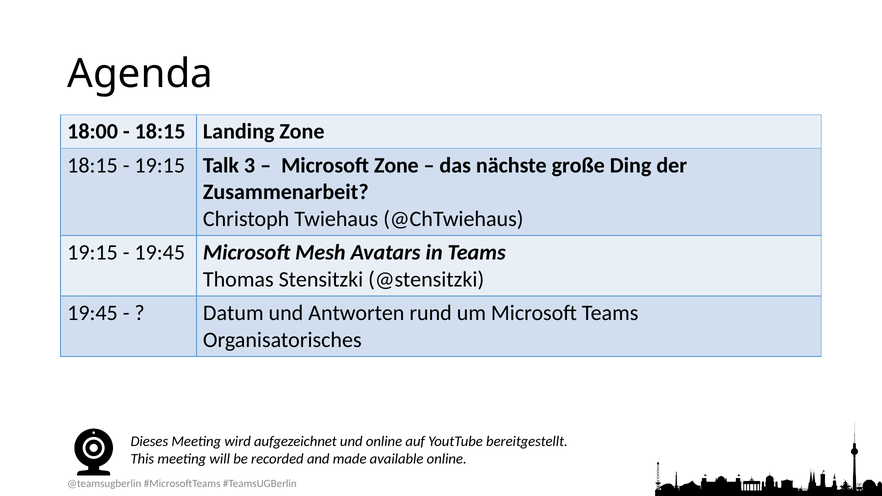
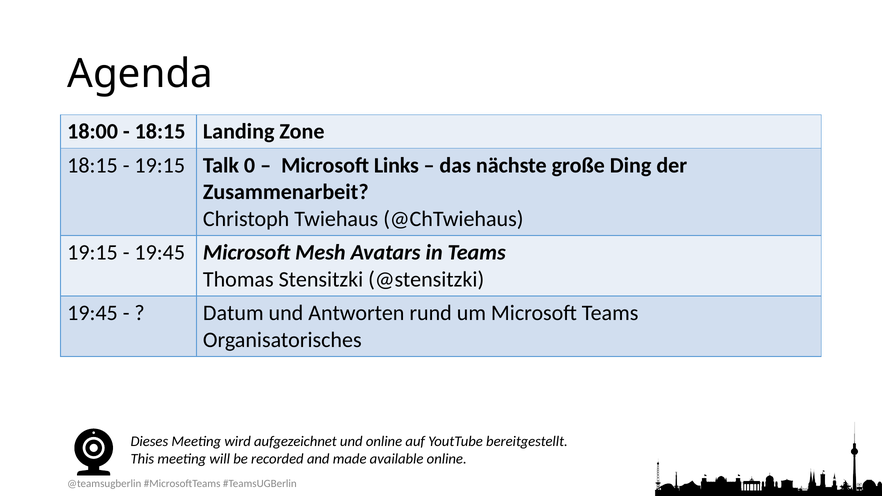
3: 3 -> 0 (250, 165)
Microsoft Zone: Zone -> Links (396, 165)
